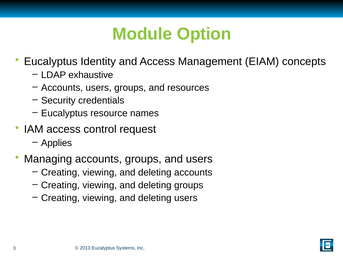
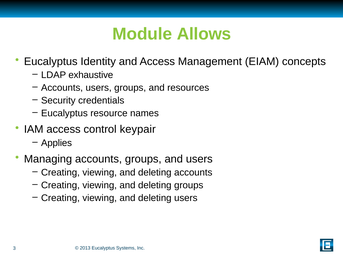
Option: Option -> Allows (204, 34)
request: request -> keypair (138, 130)
